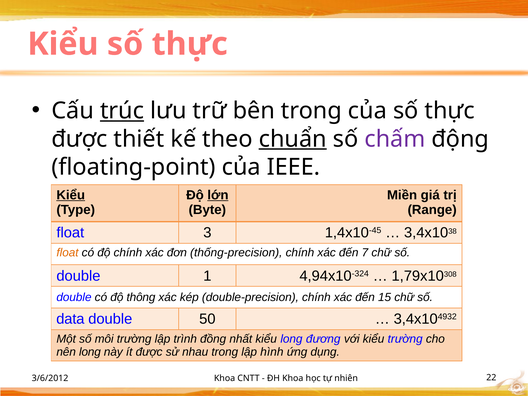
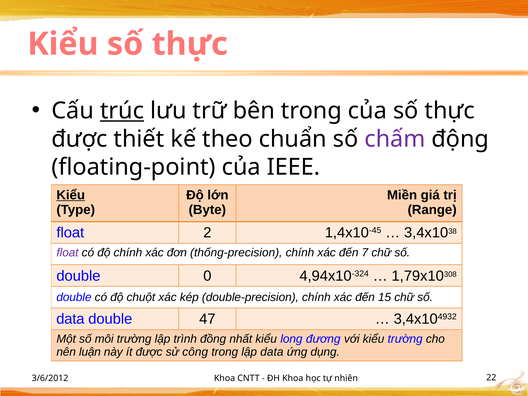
chuẩn underline: present -> none (293, 139)
lớn underline: present -> none (218, 195)
3: 3 -> 2 (207, 233)
float colour: orange -> purple (67, 253)
1: 1 -> 0 (207, 276)
thông: thông -> chuột (141, 297)
50: 50 -> 47 (207, 319)
nên long: long -> luận (90, 352)
nhau: nhau -> công (195, 352)
lập hình: hình -> data (272, 352)
